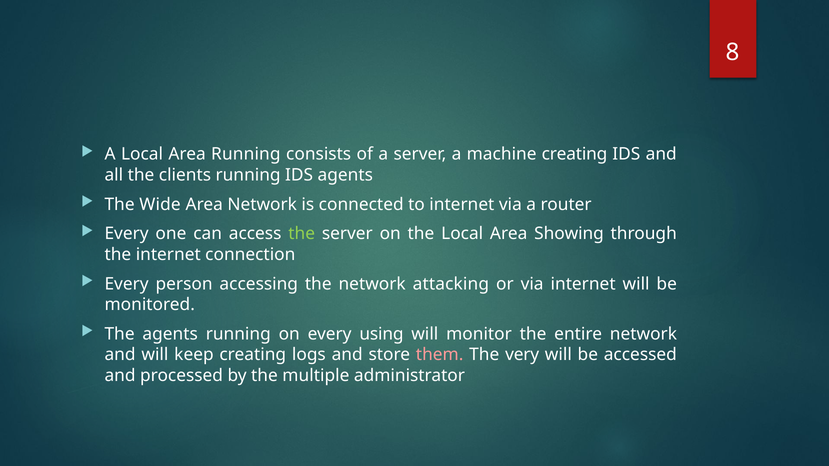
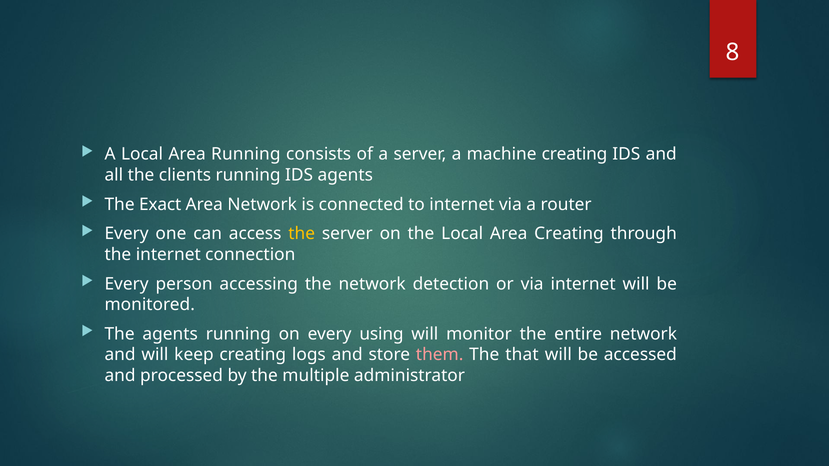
Wide: Wide -> Exact (160, 204)
the colour: light green -> yellow (302, 234)
Area Showing: Showing -> Creating (569, 234)
attacking: attacking -> detection (451, 284)
very: very -> that (522, 355)
